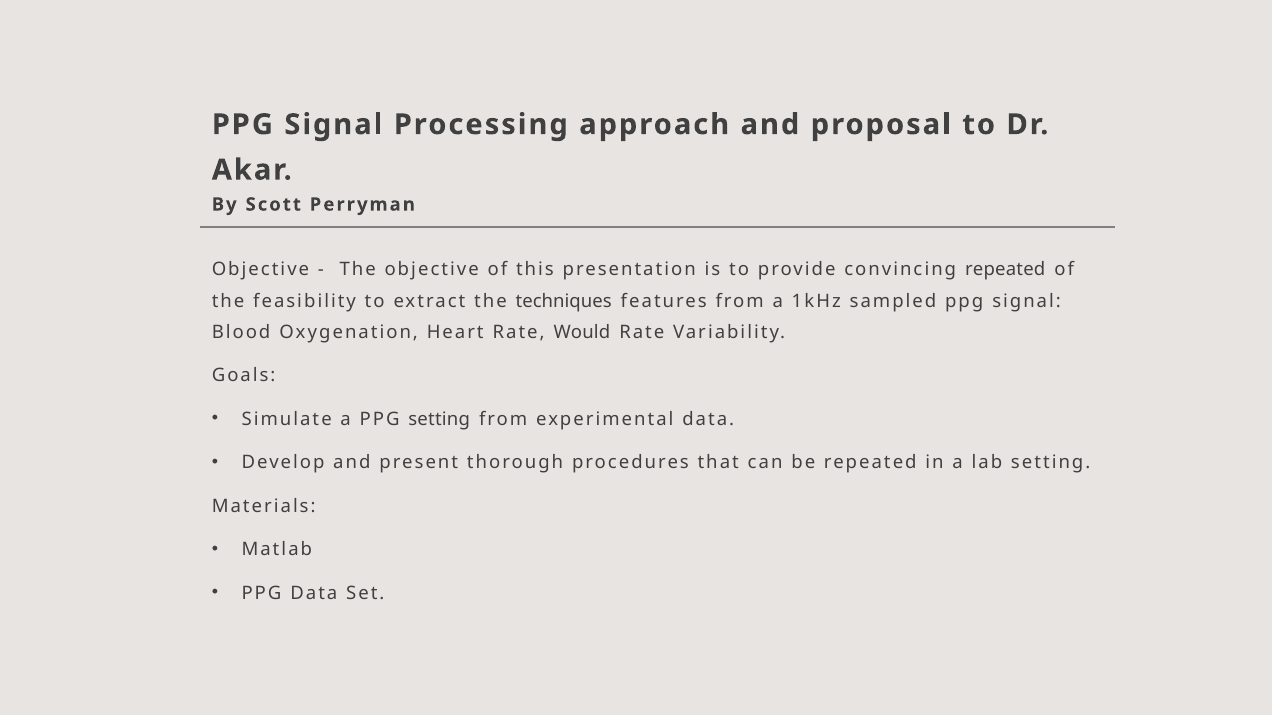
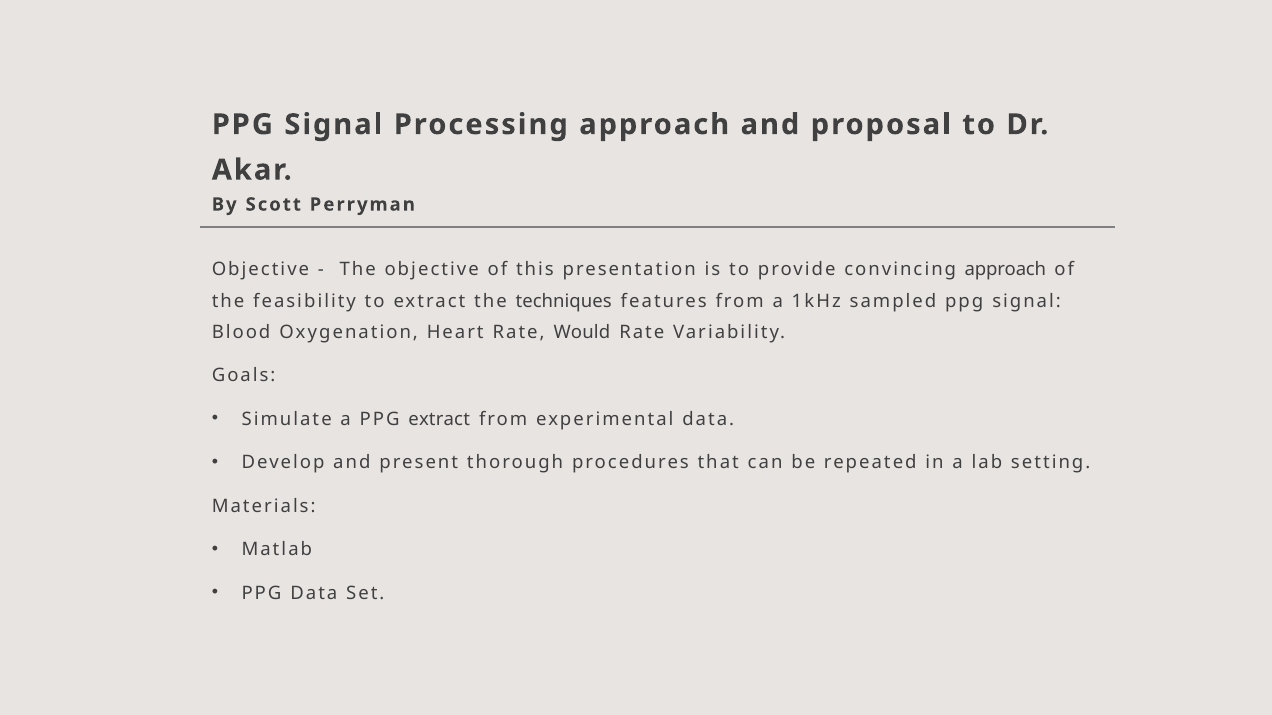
convincing repeated: repeated -> approach (1005, 270)
PPG setting: setting -> extract (439, 419)
